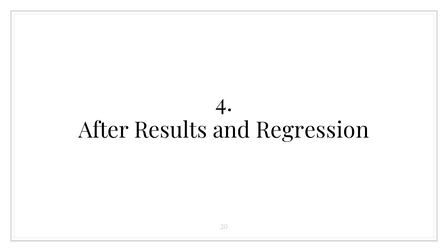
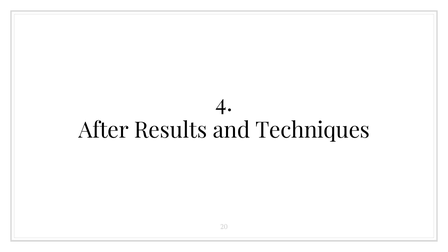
Regression: Regression -> Techniques (313, 131)
